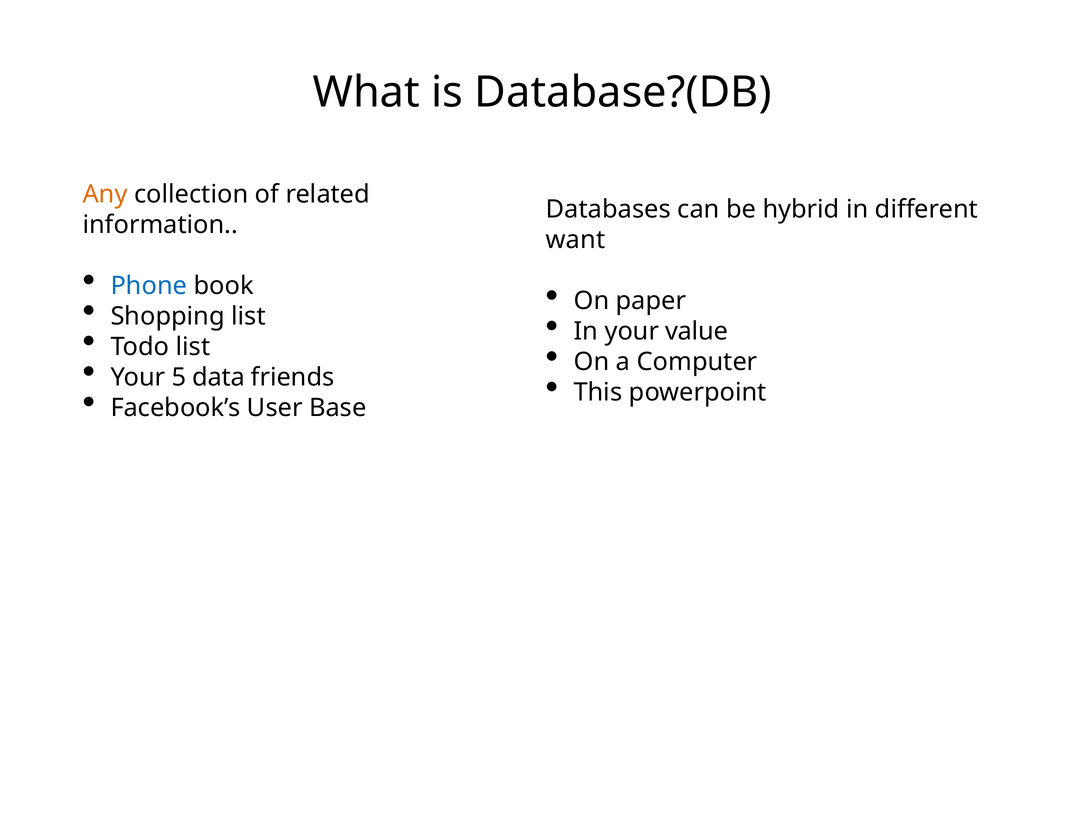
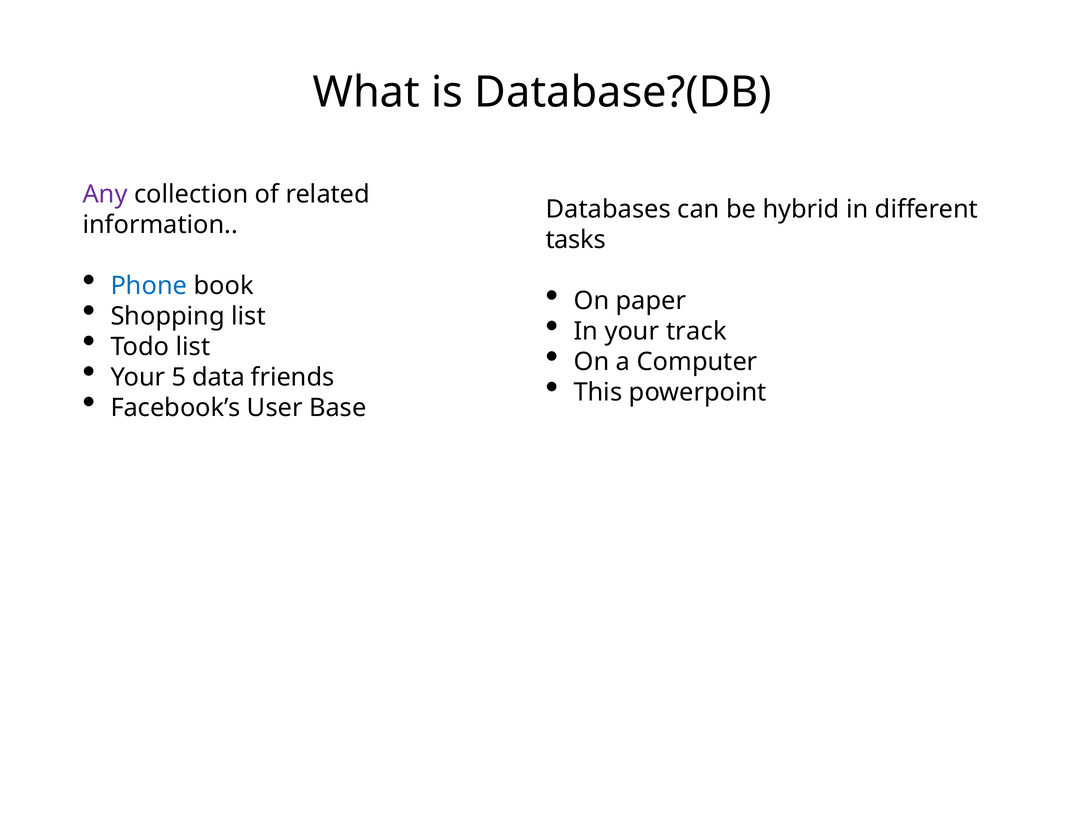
Any colour: orange -> purple (105, 194)
want: want -> tasks (576, 240)
value: value -> track (696, 331)
